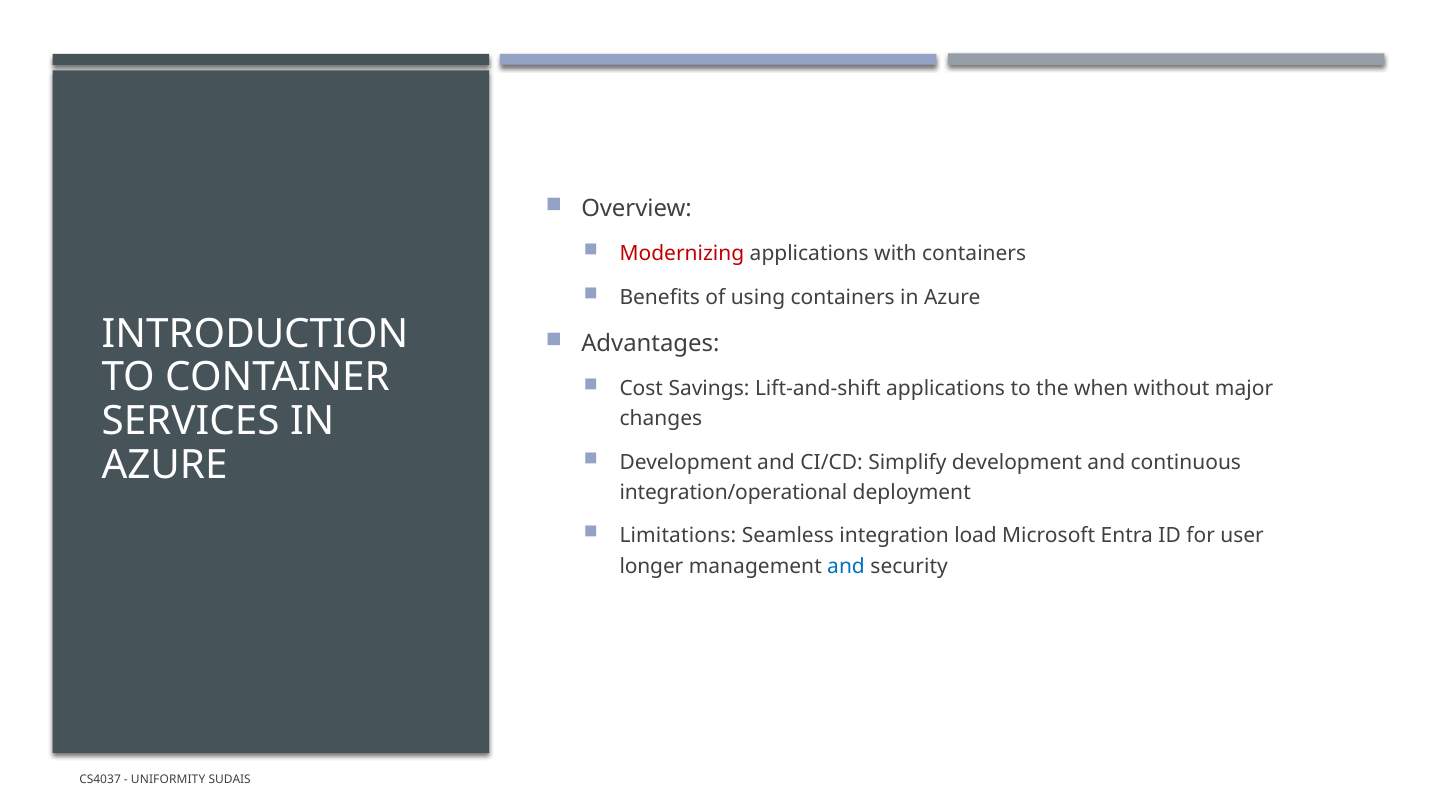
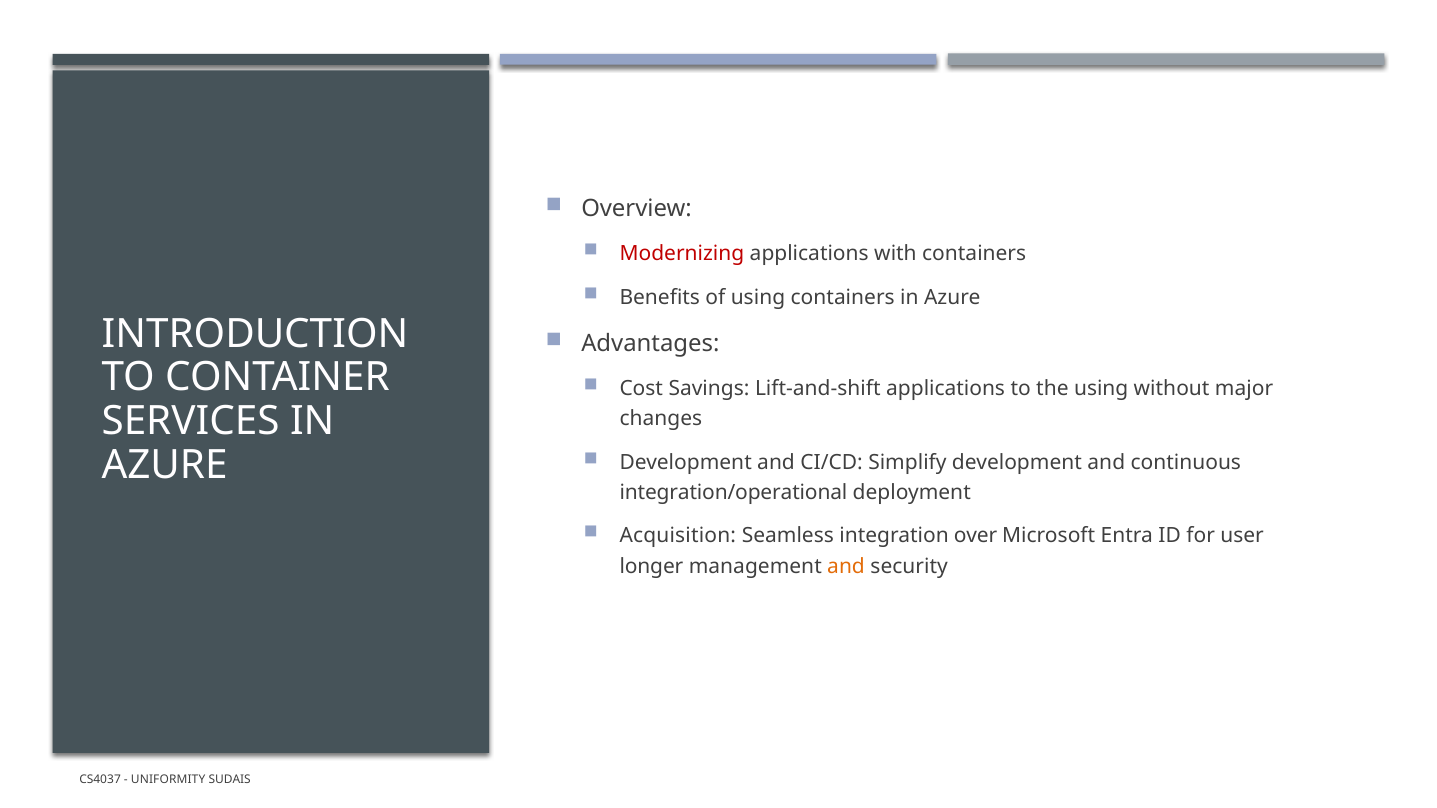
the when: when -> using (1101, 389)
Limitations: Limitations -> Acquisition (678, 536)
load: load -> over (976, 536)
and colour: blue -> orange (846, 566)
